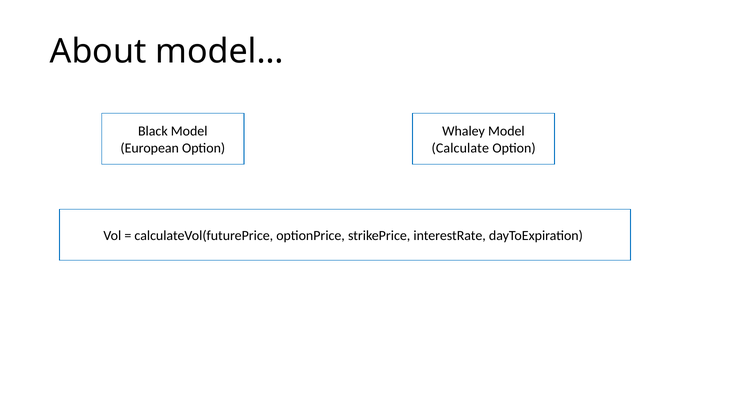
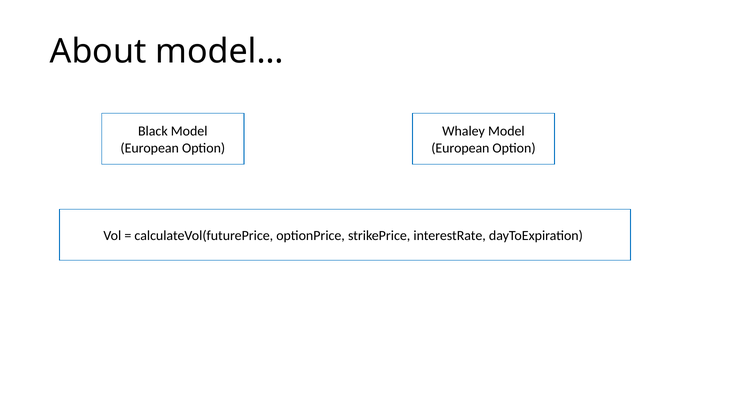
Calculate: Calculate -> European (460, 148)
